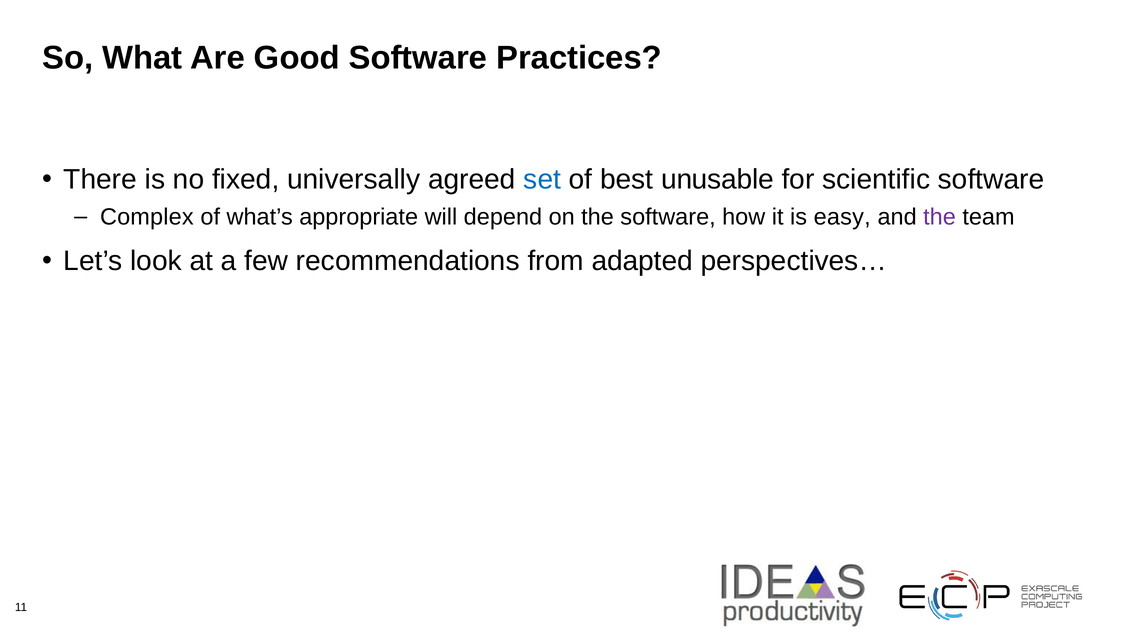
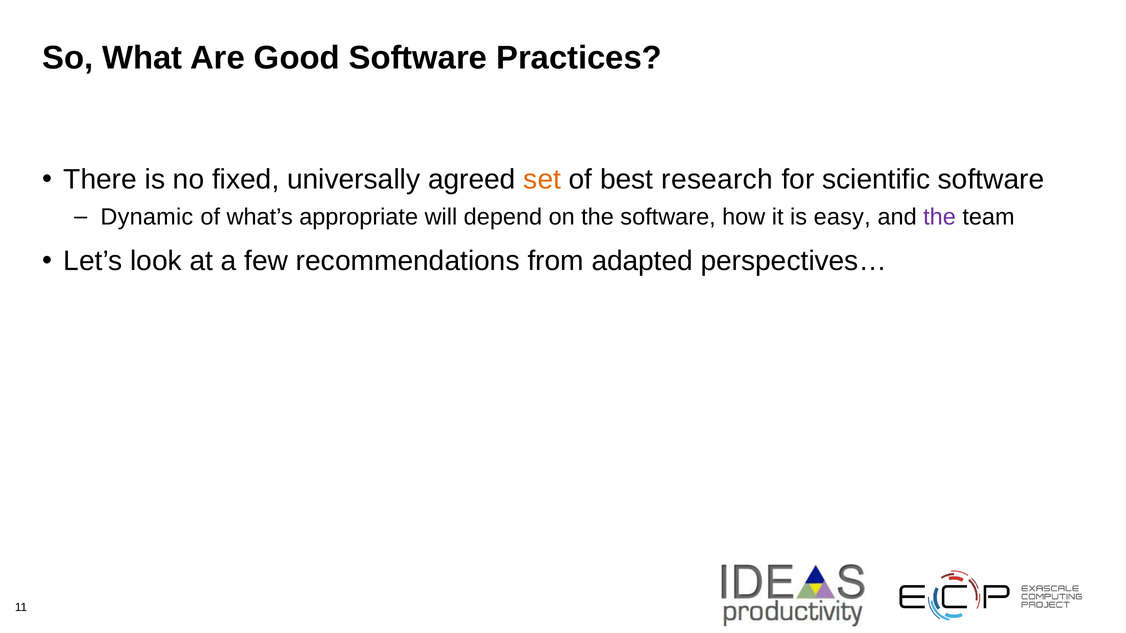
set colour: blue -> orange (542, 180)
unusable: unusable -> research (717, 180)
Complex: Complex -> Dynamic (147, 217)
